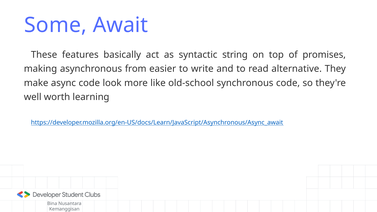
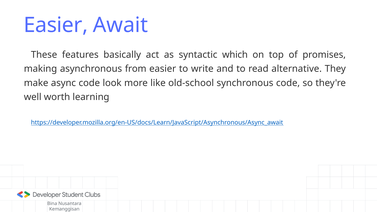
Some: Some -> Easier (56, 25)
string: string -> which (235, 55)
